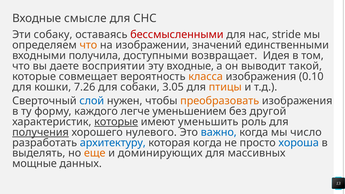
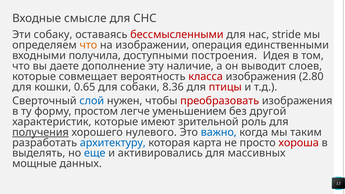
значений: значений -> операция (217, 45)
возвращает: возвращает -> построения (224, 56)
восприятии: восприятии -> дополнение (114, 66)
эту входные: входные -> наличие (190, 66)
такой: такой -> слоев (305, 66)
класса colour: orange -> red (206, 77)
0.10: 0.10 -> 2.80 (311, 77)
7.26: 7.26 -> 0.65 (85, 87)
3.05: 3.05 -> 8.36 (173, 87)
птицы colour: orange -> red (225, 87)
преобразовать colour: orange -> red (220, 101)
каждого: каждого -> простом (96, 111)
которые underline: present -> none (116, 122)
уменьшить: уменьшить -> зрительной (208, 122)
число: число -> таким (306, 132)
которая когда: когда -> карта (207, 143)
хороша colour: blue -> red (299, 143)
еще colour: orange -> blue (95, 153)
доминирующих: доминирующих -> активировались (160, 153)
